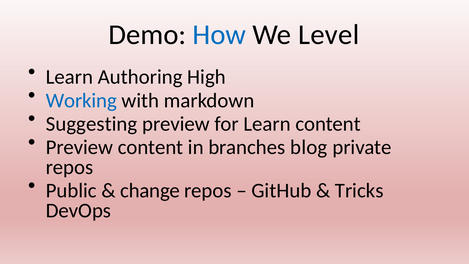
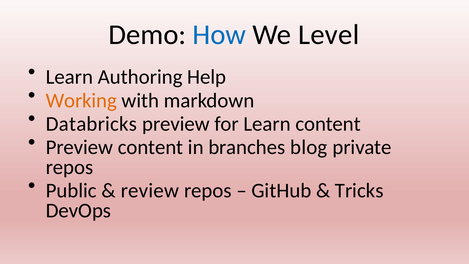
High: High -> Help (207, 77)
Working colour: blue -> orange (81, 100)
Suggesting: Suggesting -> Databricks (91, 124)
change: change -> review (150, 190)
